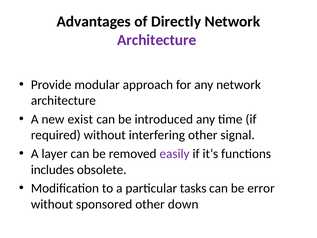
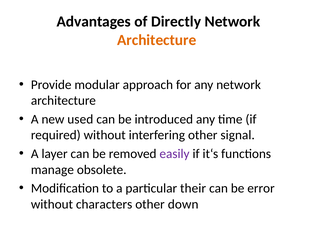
Architecture colour: purple -> orange (157, 40)
exist: exist -> used (80, 119)
includes: includes -> manage (52, 169)
tasks: tasks -> their (193, 188)
sponsored: sponsored -> characters (104, 204)
